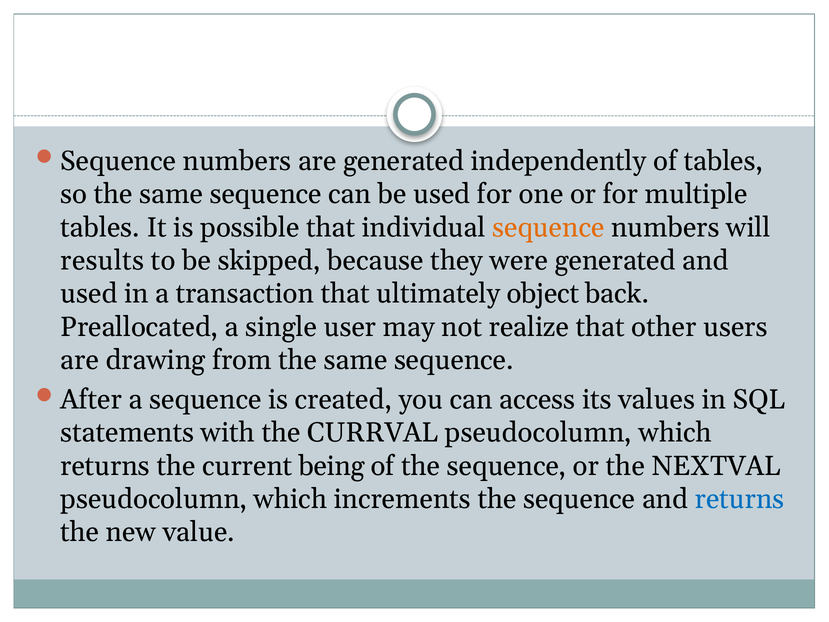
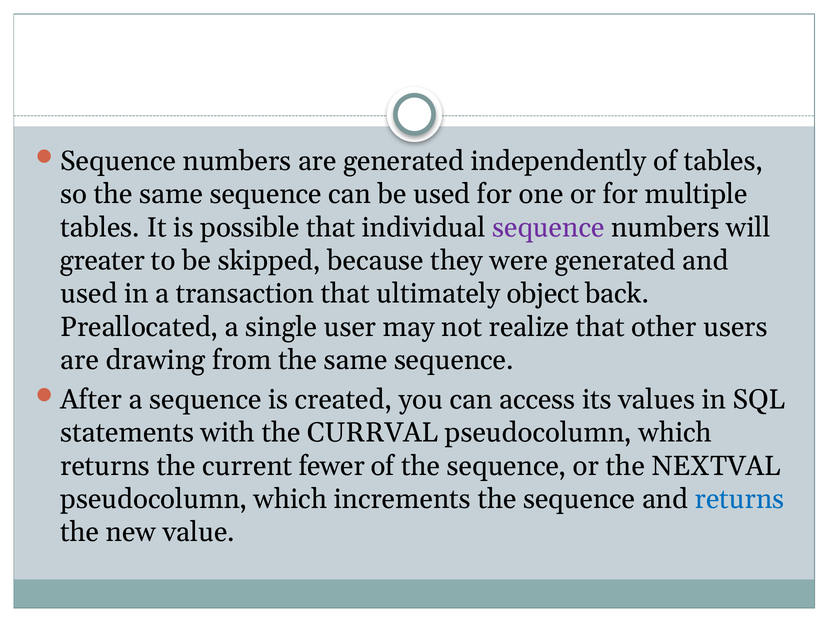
sequence colour: orange -> purple (548, 227)
results: results -> greater (103, 261)
being: being -> fewer (332, 466)
